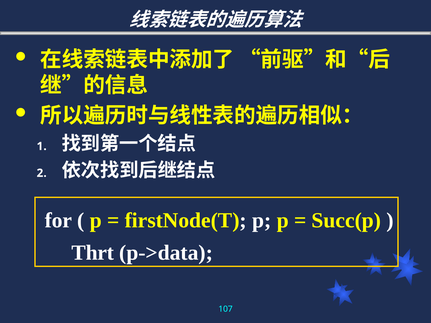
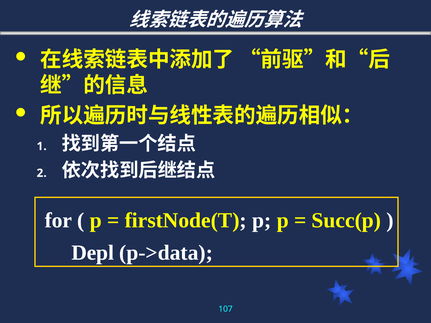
Thrt: Thrt -> Depl (93, 253)
